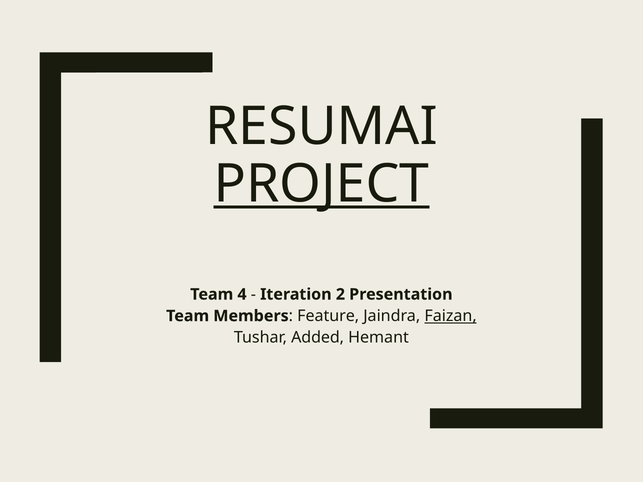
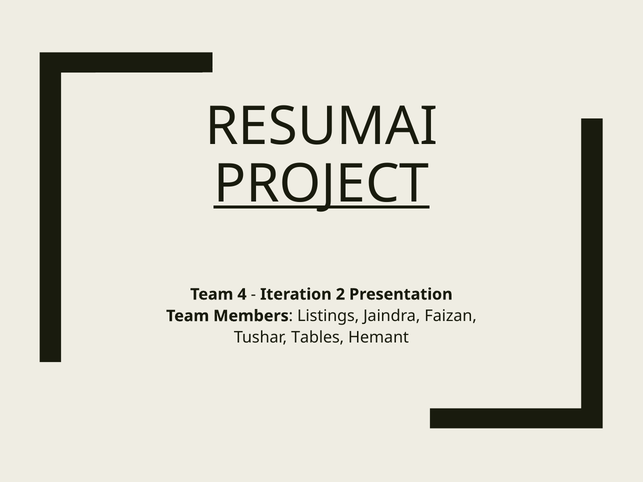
Feature: Feature -> Listings (328, 316)
Faizan underline: present -> none (451, 316)
Added: Added -> Tables (318, 338)
